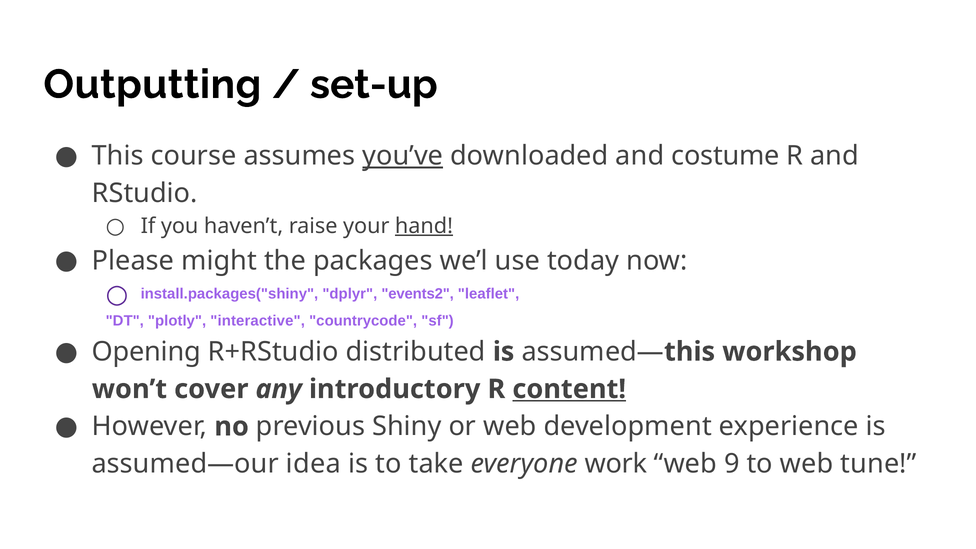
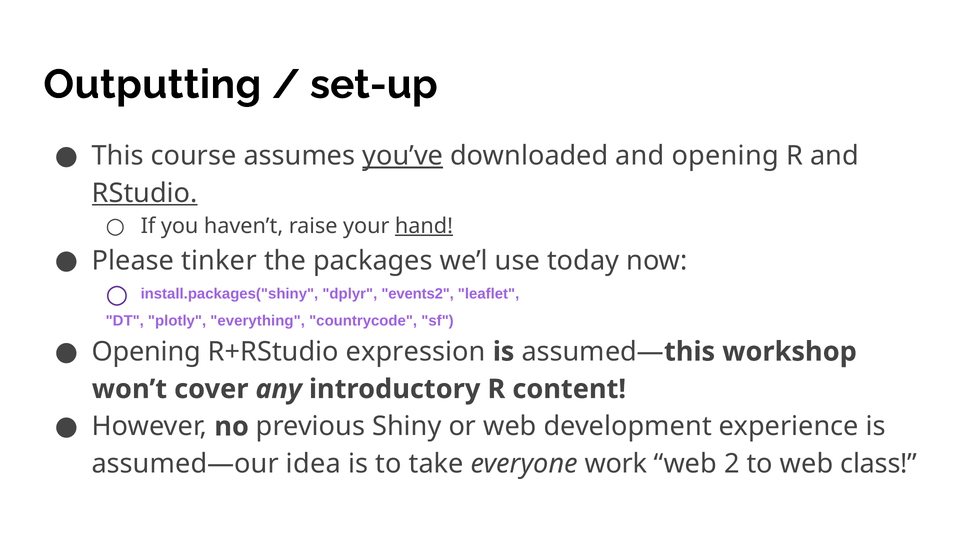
and costume: costume -> opening (725, 156)
RStudio underline: none -> present (145, 193)
might: might -> tinker (219, 261)
interactive: interactive -> everything (258, 321)
distributed: distributed -> expression (416, 352)
content underline: present -> none (569, 389)
9: 9 -> 2 (732, 464)
tune: tune -> class (879, 464)
